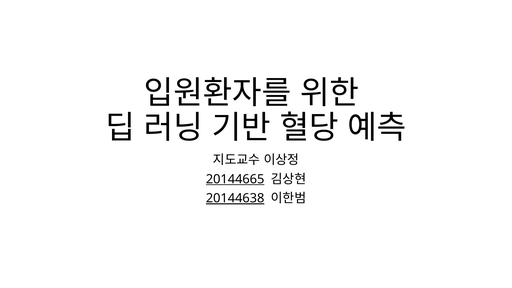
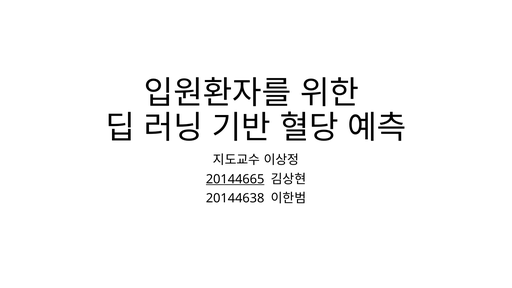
20144638 underline: present -> none (235, 198)
